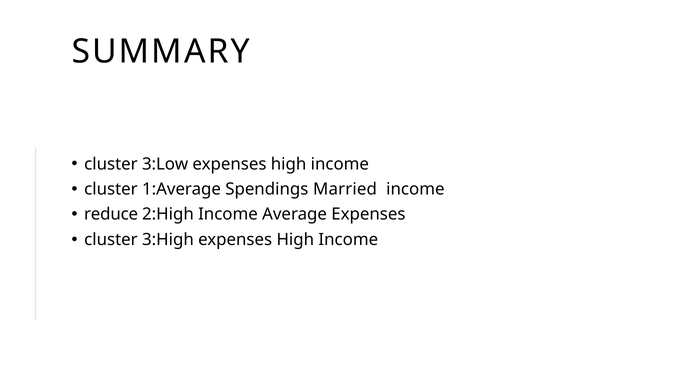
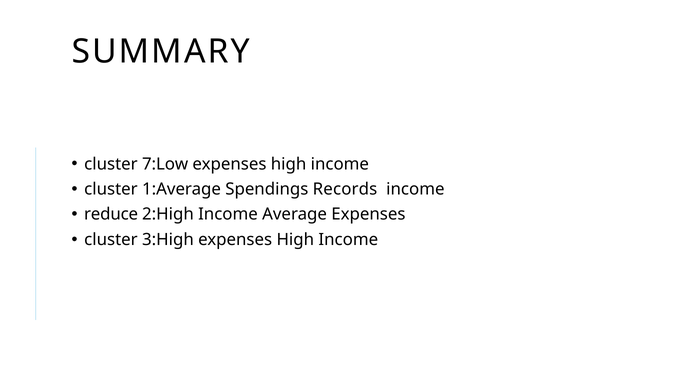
3:Low: 3:Low -> 7:Low (165, 164)
Married: Married -> Records (345, 189)
